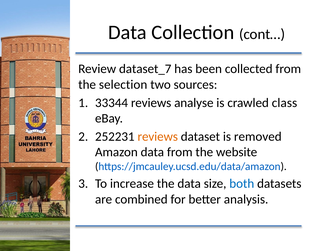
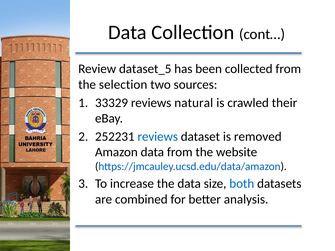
dataset_7: dataset_7 -> dataset_5 (145, 69)
33344: 33344 -> 33329 (112, 103)
analyse: analyse -> natural (194, 103)
class: class -> their (285, 103)
reviews colour: orange -> blue (158, 137)
